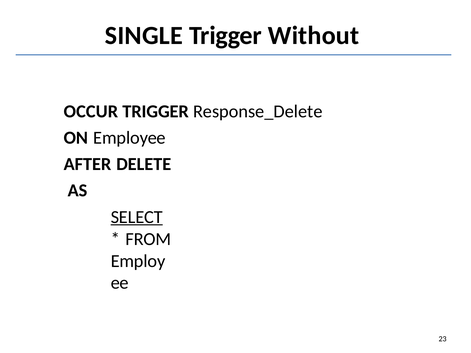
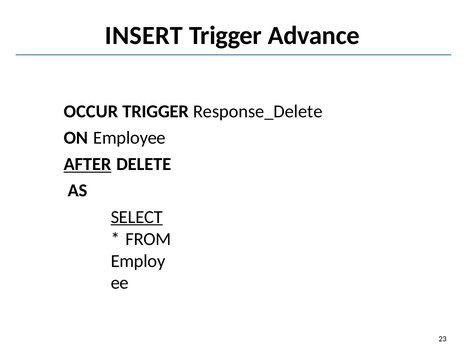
SINGLE: SINGLE -> INSERT (144, 35)
Without: Without -> Advance (314, 35)
AFTER underline: none -> present (87, 164)
